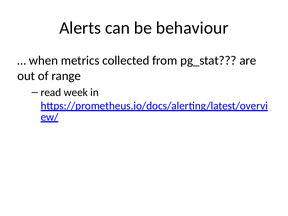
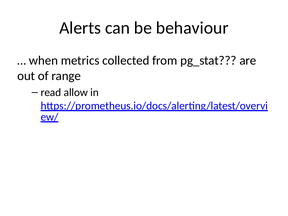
week: week -> allow (76, 92)
